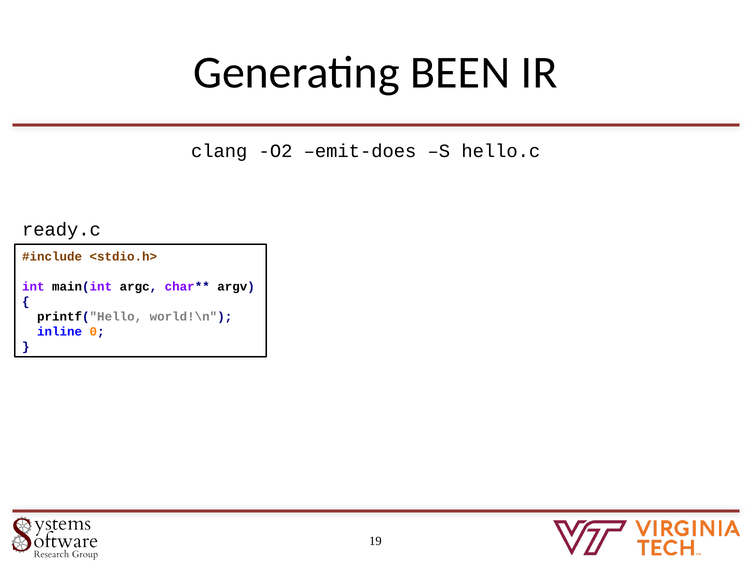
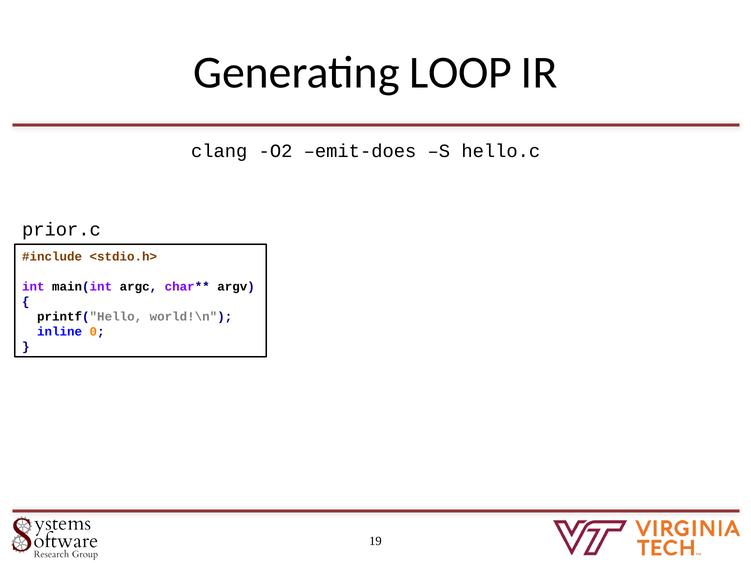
BEEN: BEEN -> LOOP (461, 73)
ready.c: ready.c -> prior.c (61, 230)
